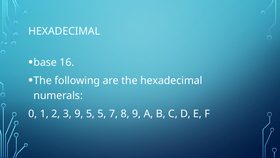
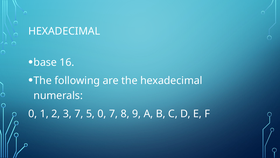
3 9: 9 -> 7 (79, 113)
5 5: 5 -> 0 (102, 113)
